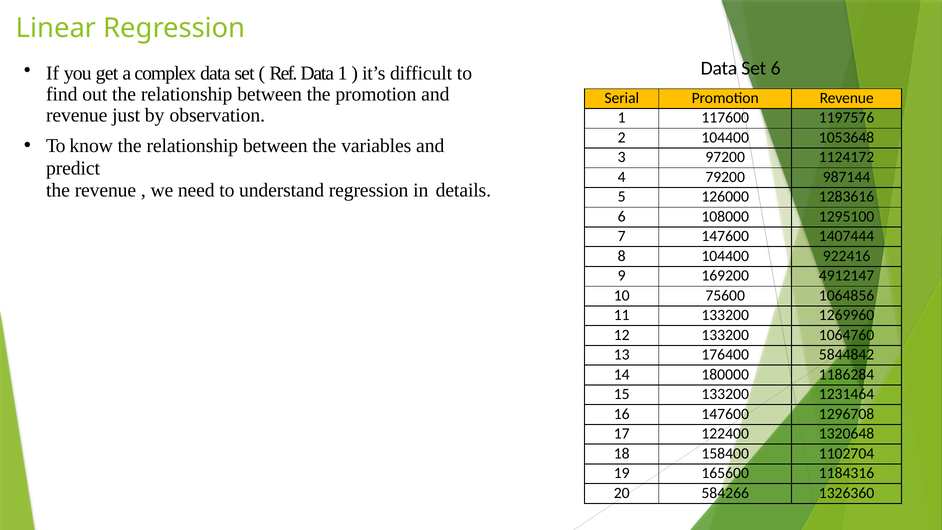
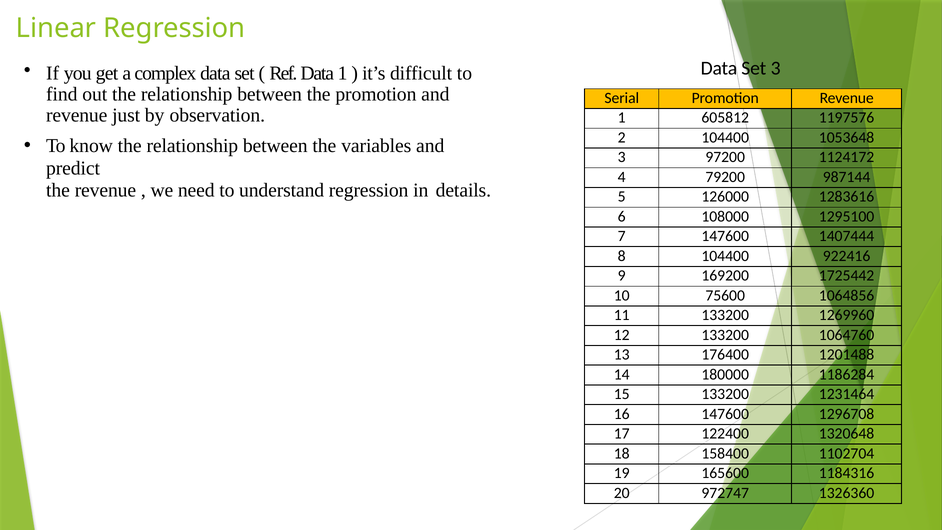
Set 6: 6 -> 3 (776, 68)
117600: 117600 -> 605812 (725, 118)
4912147: 4912147 -> 1725442 (847, 276)
5844842: 5844842 -> 1201488 (847, 355)
584266: 584266 -> 972747 (725, 493)
